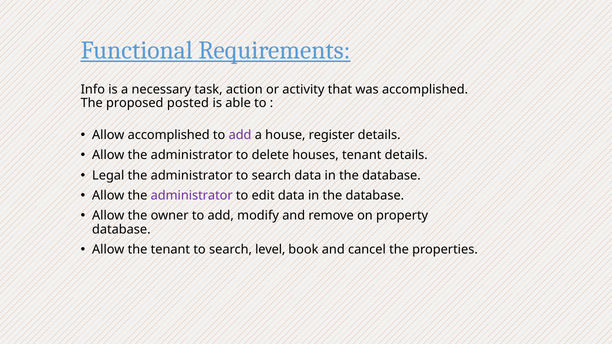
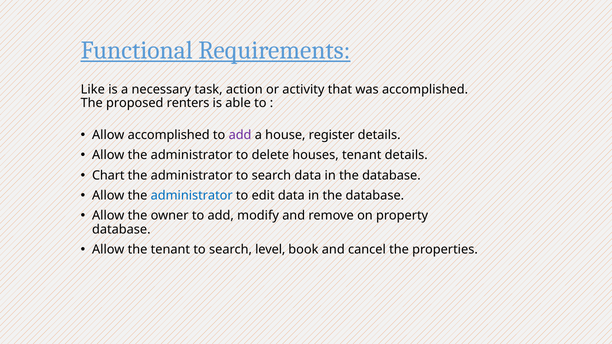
Info: Info -> Like (93, 89)
posted: posted -> renters (188, 103)
Legal: Legal -> Chart (108, 176)
administrator colour: purple -> blue (192, 196)
